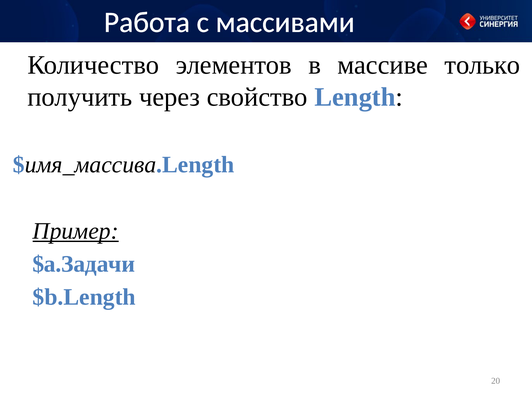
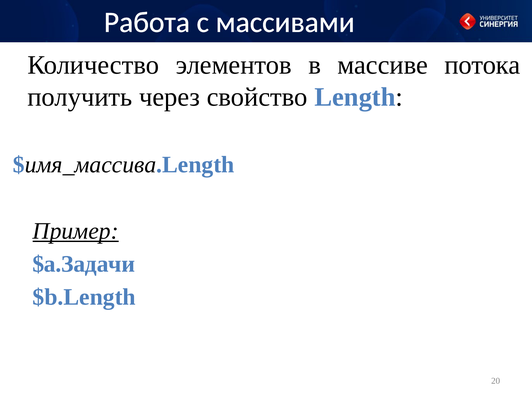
только: только -> потока (482, 65)
